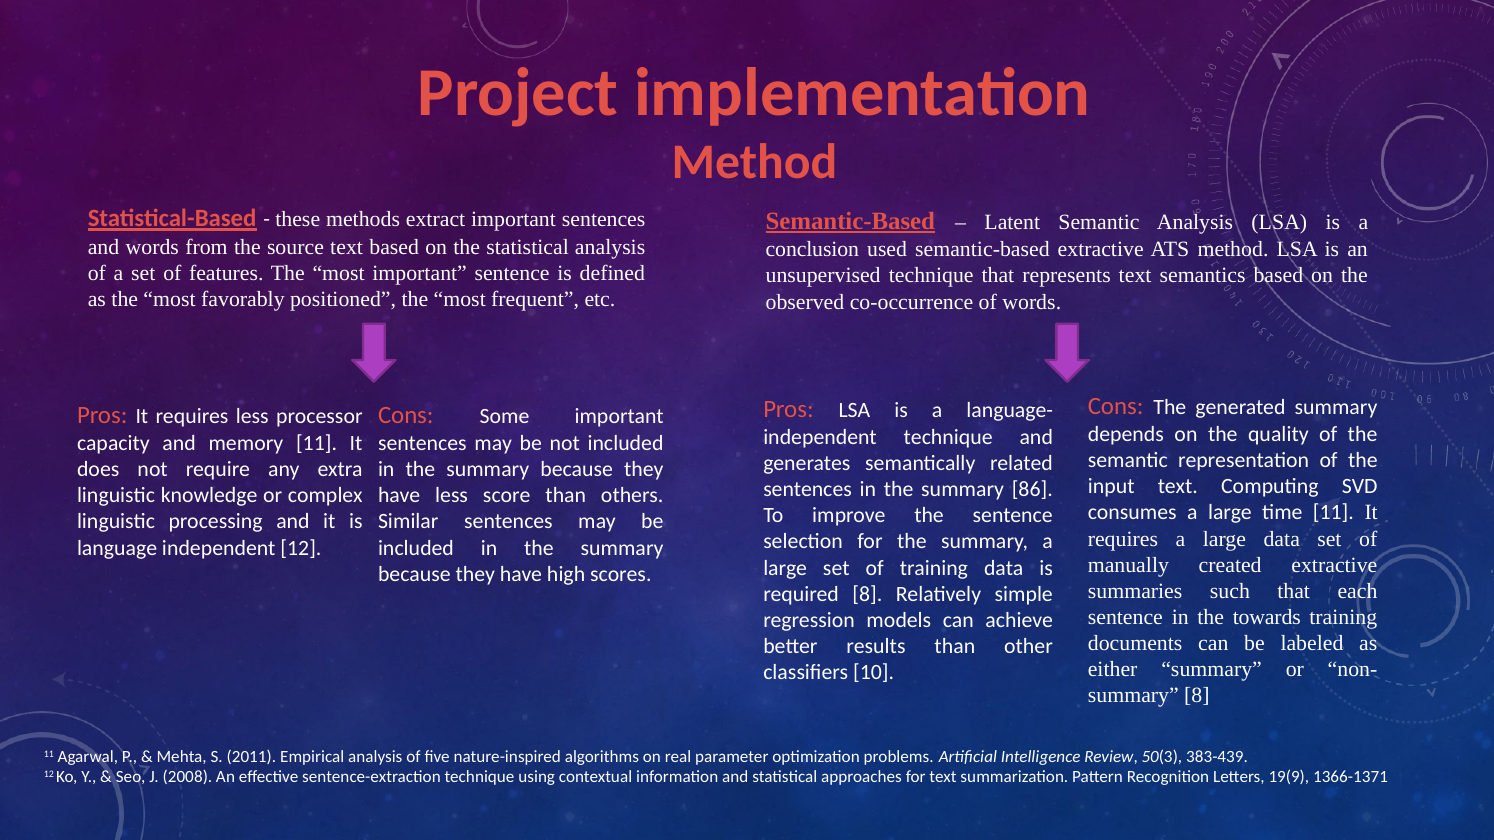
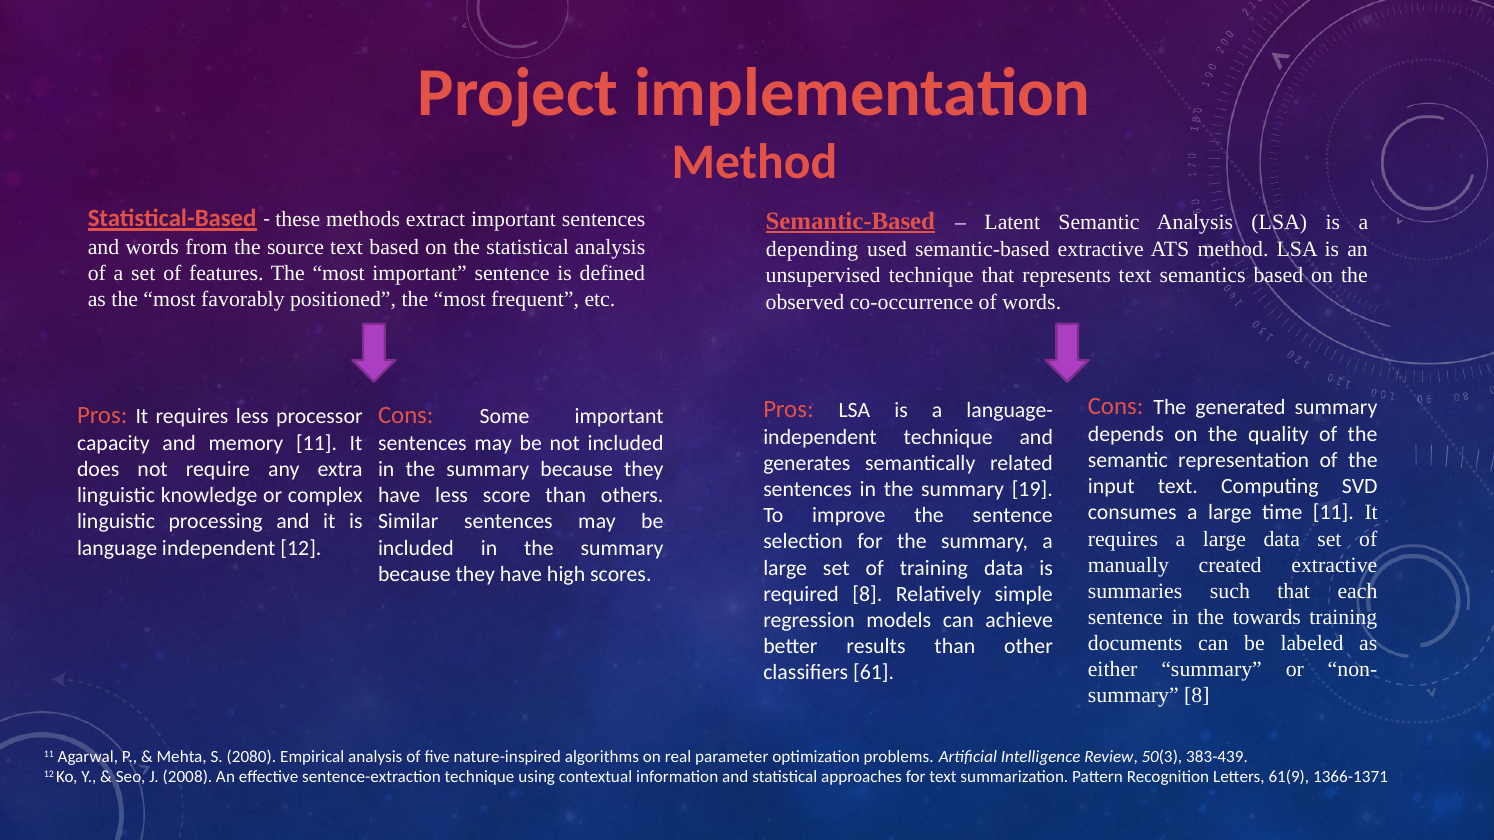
conclusion: conclusion -> depending (812, 250)
86: 86 -> 19 (1032, 490)
10: 10 -> 61 (874, 673)
2011: 2011 -> 2080 (251, 757)
19(9: 19(9 -> 61(9 (1289, 777)
